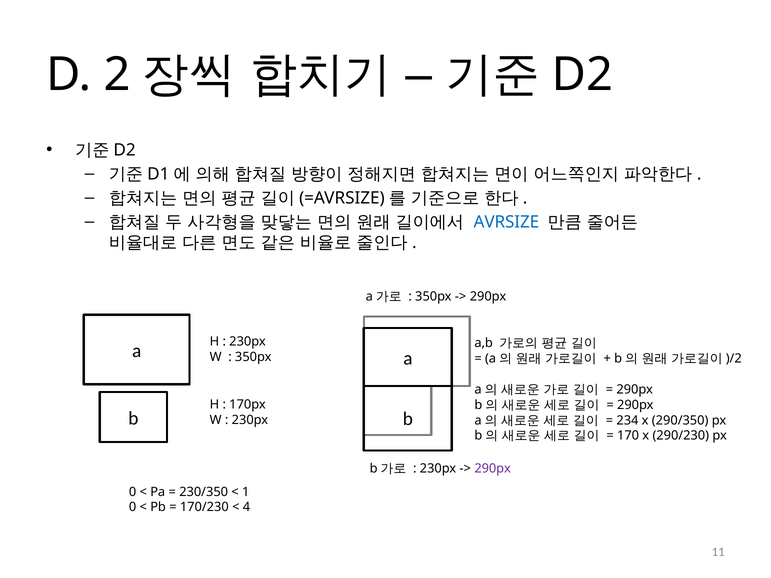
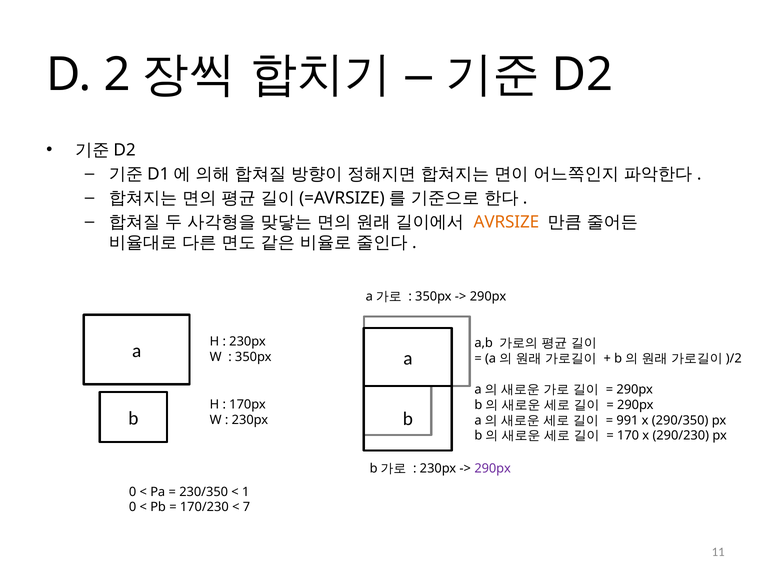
AVRSIZE colour: blue -> orange (506, 222)
234: 234 -> 991 (627, 421)
4: 4 -> 7 (246, 507)
